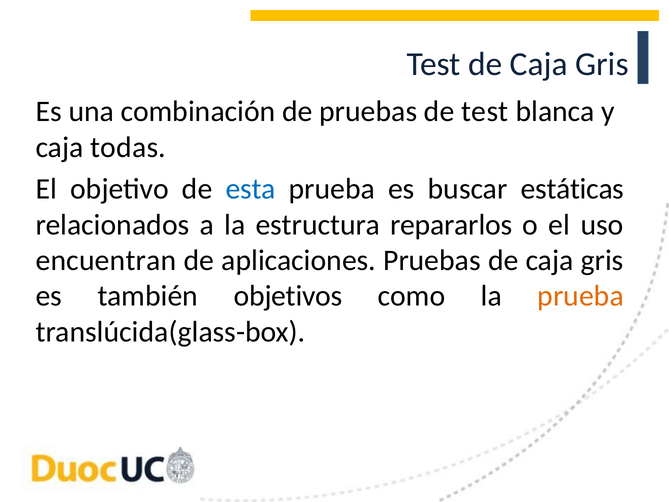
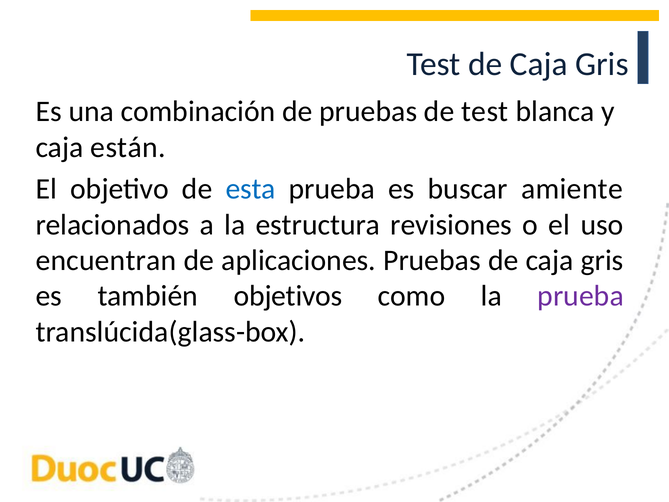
todas: todas -> están (128, 147)
estáticas: estáticas -> amiente (572, 189)
repararlos: repararlos -> revisiones (451, 225)
prueba colour: orange -> purple (581, 296)
